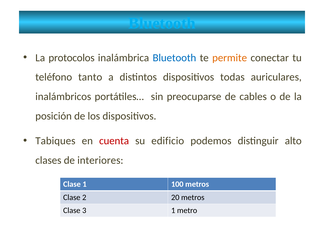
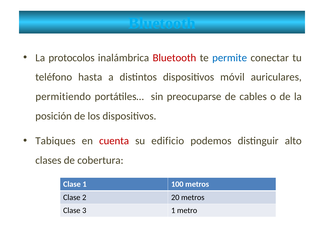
Bluetooth colour: blue -> red (174, 58)
permite colour: orange -> blue (230, 58)
tanto: tanto -> hasta (90, 77)
todas: todas -> móvil (232, 77)
inalámbricos: inalámbricos -> permitiendo (63, 97)
interiores: interiores -> cobertura (100, 160)
